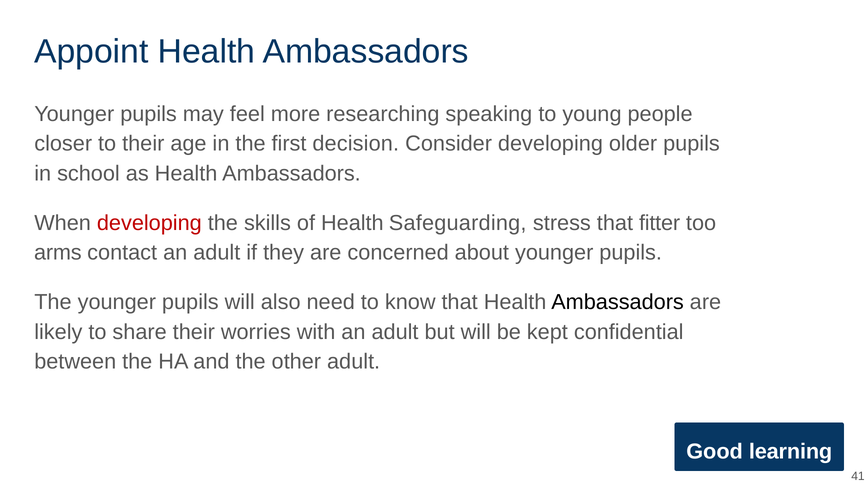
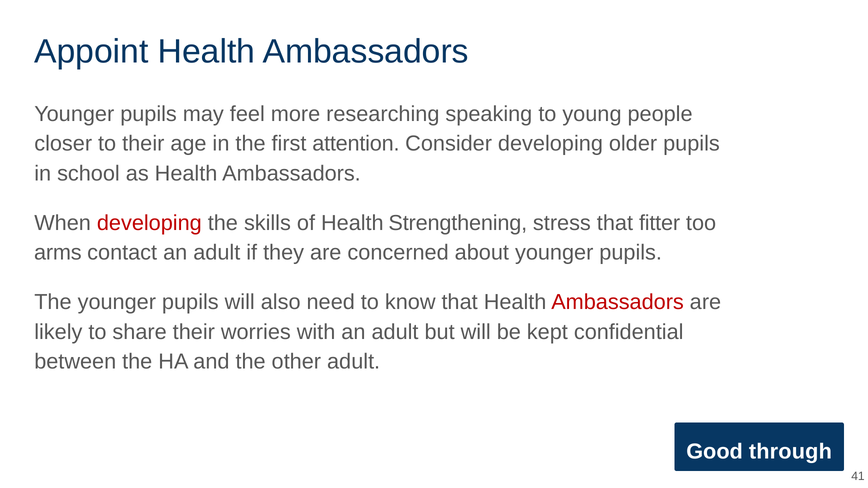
decision: decision -> attention (356, 144)
Safeguarding: Safeguarding -> Strengthening (458, 223)
Ambassadors colour: black -> red (618, 302)
learning: learning -> through (790, 452)
